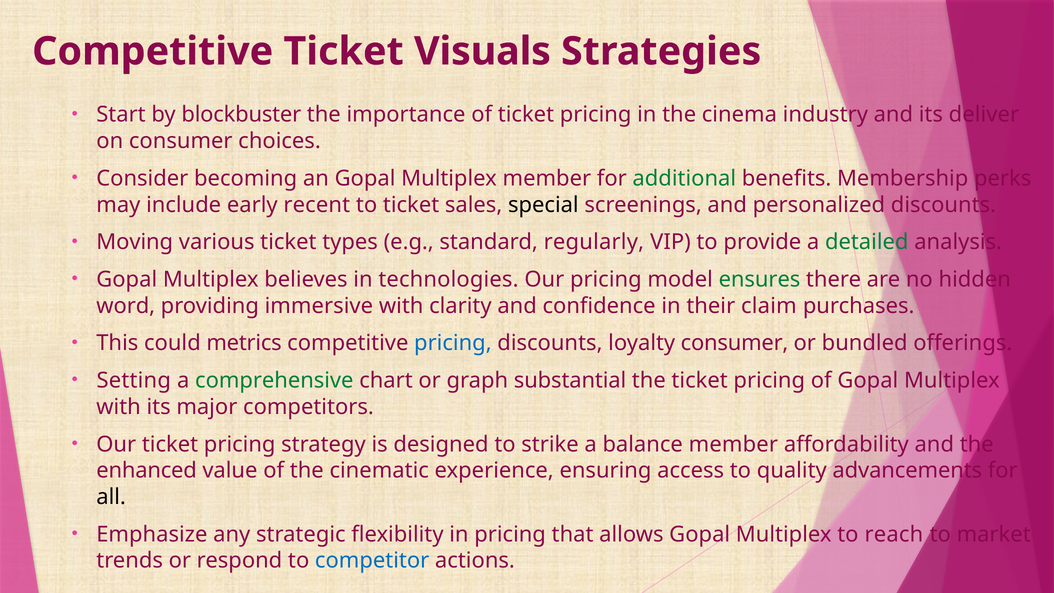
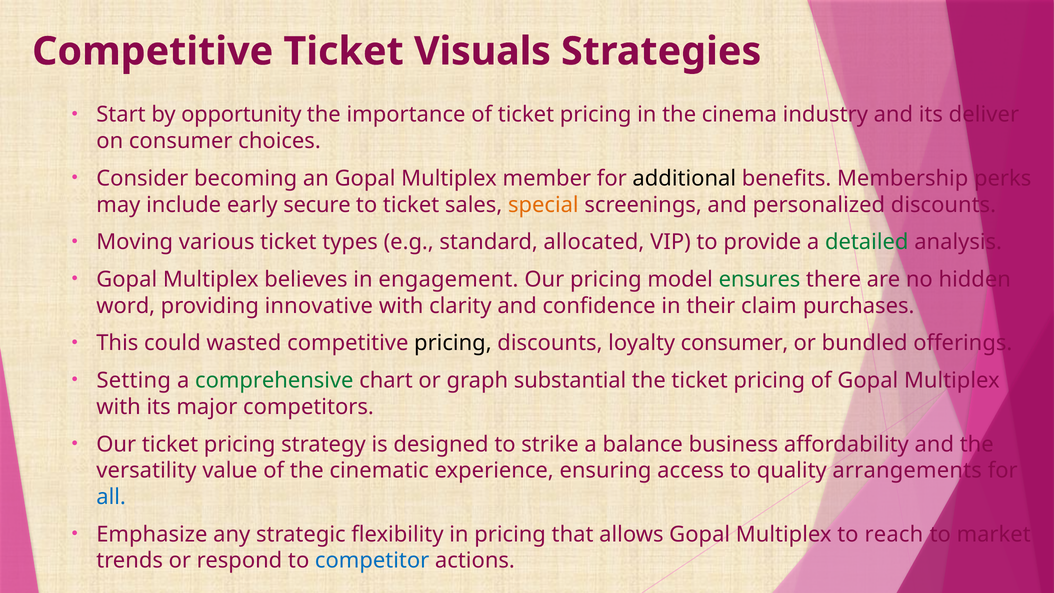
blockbuster: blockbuster -> opportunity (241, 115)
additional colour: green -> black (684, 178)
recent: recent -> secure (317, 205)
special colour: black -> orange (543, 205)
regularly: regularly -> allocated (594, 242)
technologies: technologies -> engagement (448, 279)
immersive: immersive -> innovative (319, 306)
metrics: metrics -> wasted (244, 343)
pricing colour: blue -> black (453, 343)
balance member: member -> business (733, 444)
enhanced: enhanced -> versatility (146, 471)
advancements: advancements -> arrangements (907, 471)
all colour: black -> blue (111, 497)
